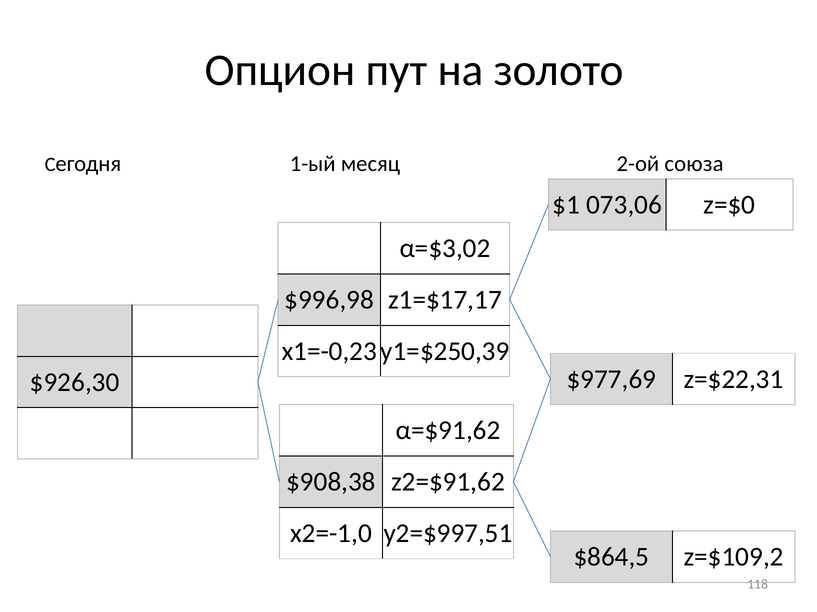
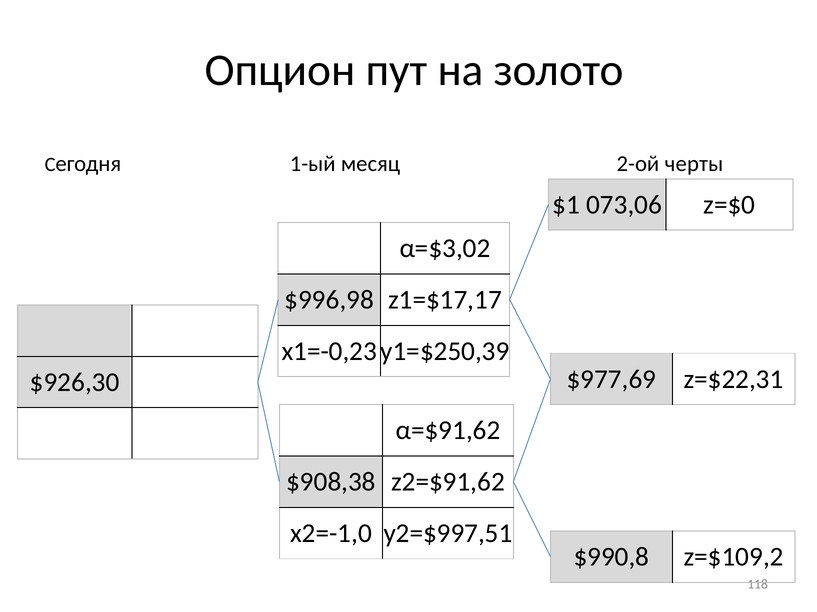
союза: союза -> черты (694, 164)
$864,5: $864,5 -> $990,8 (611, 558)
